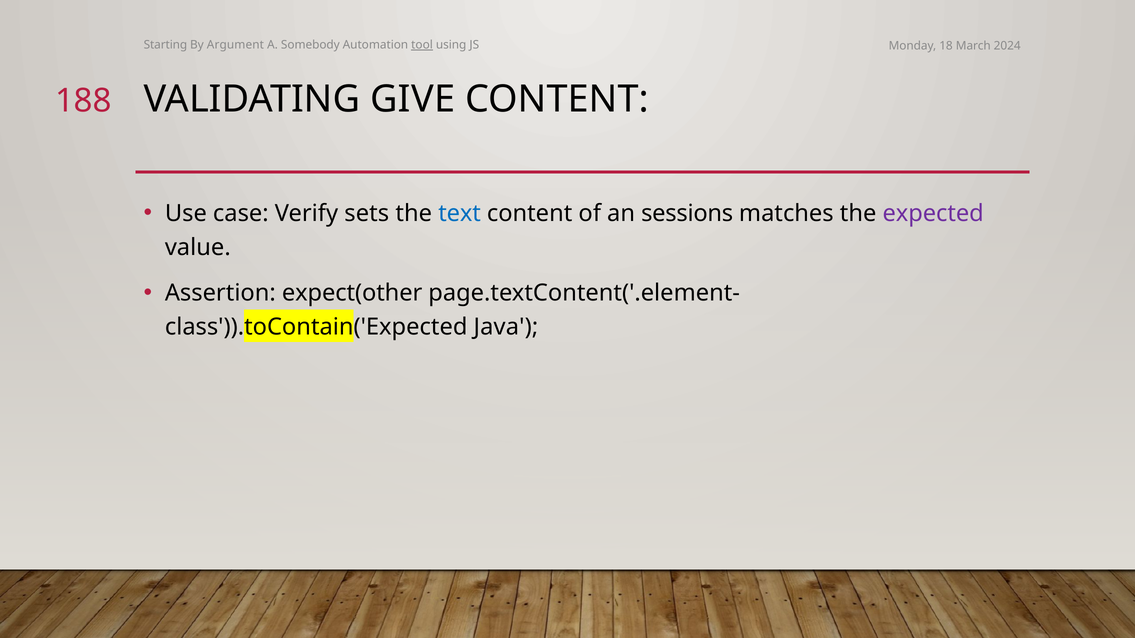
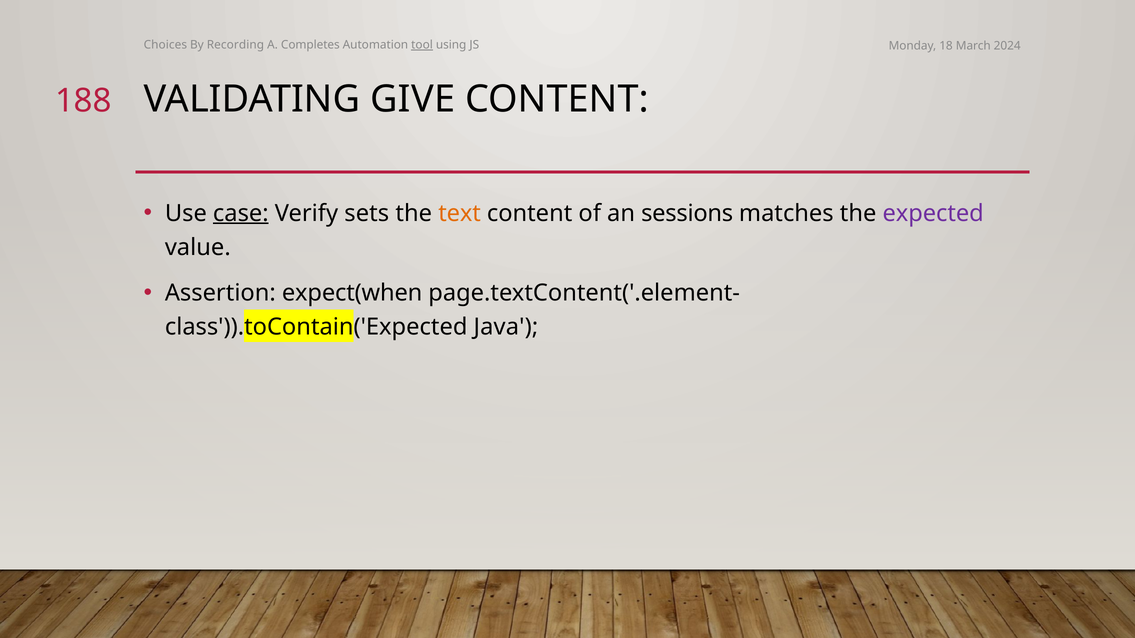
Starting: Starting -> Choices (165, 45)
Argument: Argument -> Recording (235, 45)
Somebody: Somebody -> Completes (310, 45)
case underline: none -> present (241, 213)
text colour: blue -> orange (460, 213)
expect(other: expect(other -> expect(when (352, 293)
